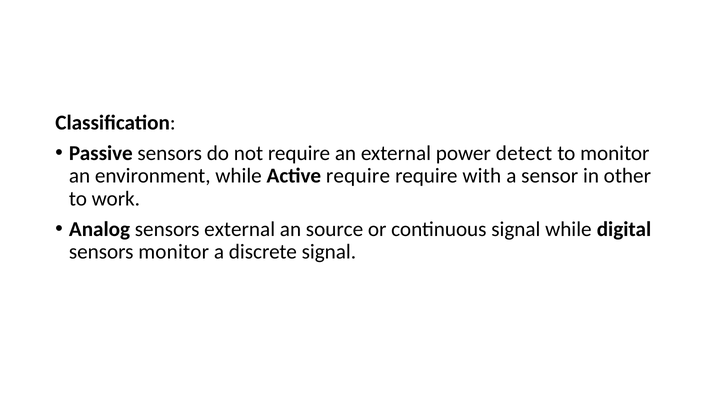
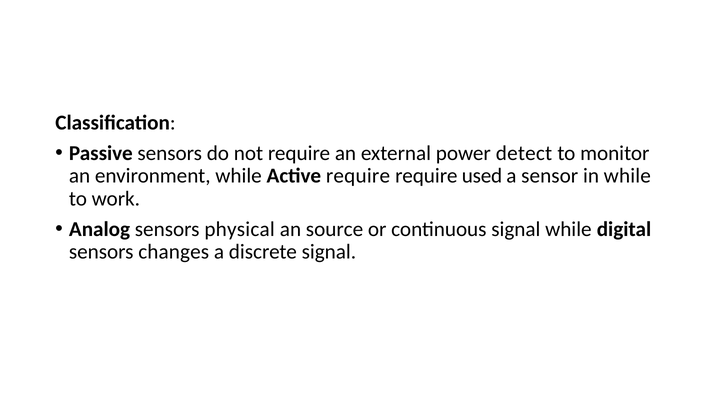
with: with -> used (482, 176)
in other: other -> while (627, 176)
sensors external: external -> physical (240, 229)
sensors monitor: monitor -> changes (174, 252)
